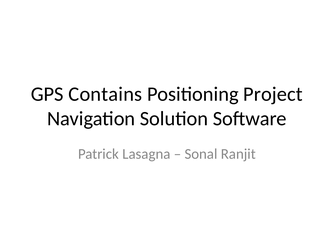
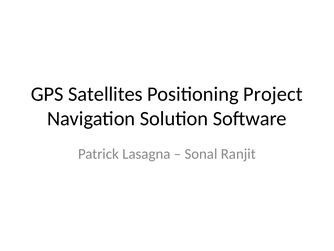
Contains: Contains -> Satellites (105, 94)
